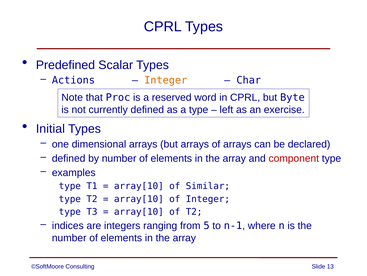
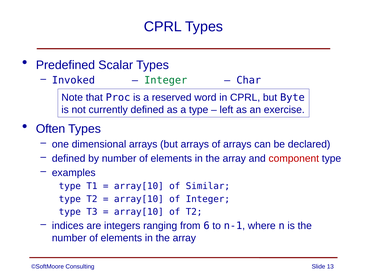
Actions: Actions -> Invoked (73, 80)
Integer colour: orange -> green (166, 80)
Initial: Initial -> Often (51, 128)
5: 5 -> 6 (207, 225)
